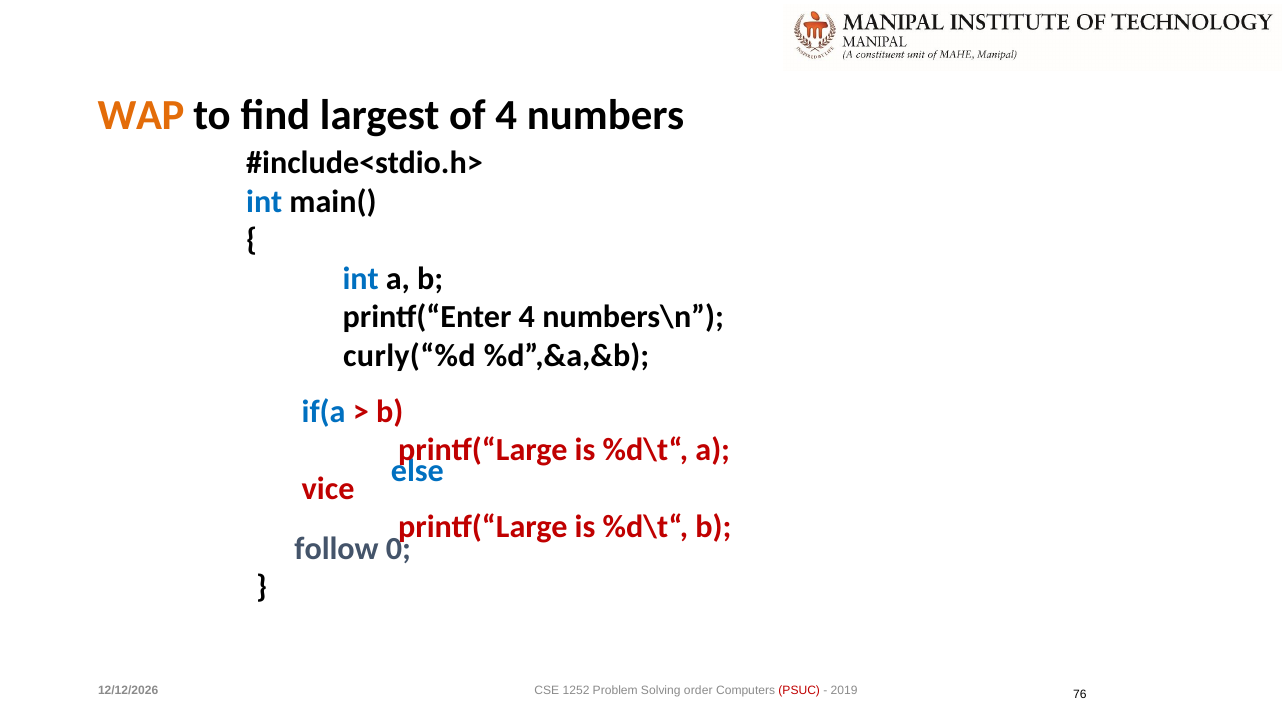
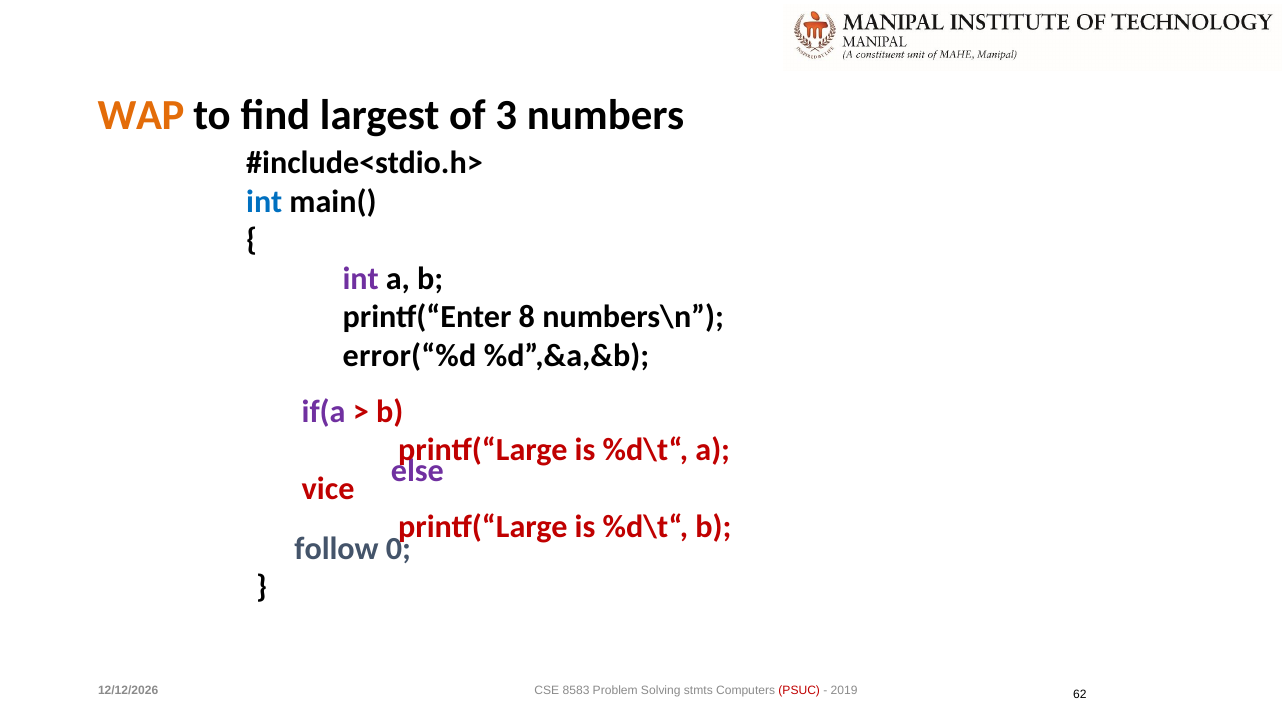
of 4: 4 -> 3 (506, 115)
int colour: blue -> purple (361, 279)
printf(“Enter 4: 4 -> 8 (527, 317)
curly(“%d: curly(“%d -> error(“%d (410, 356)
if(a colour: blue -> purple (324, 412)
else colour: blue -> purple (417, 472)
1252: 1252 -> 8583 (576, 691)
order: order -> stmts (698, 691)
76: 76 -> 62 (1080, 695)
